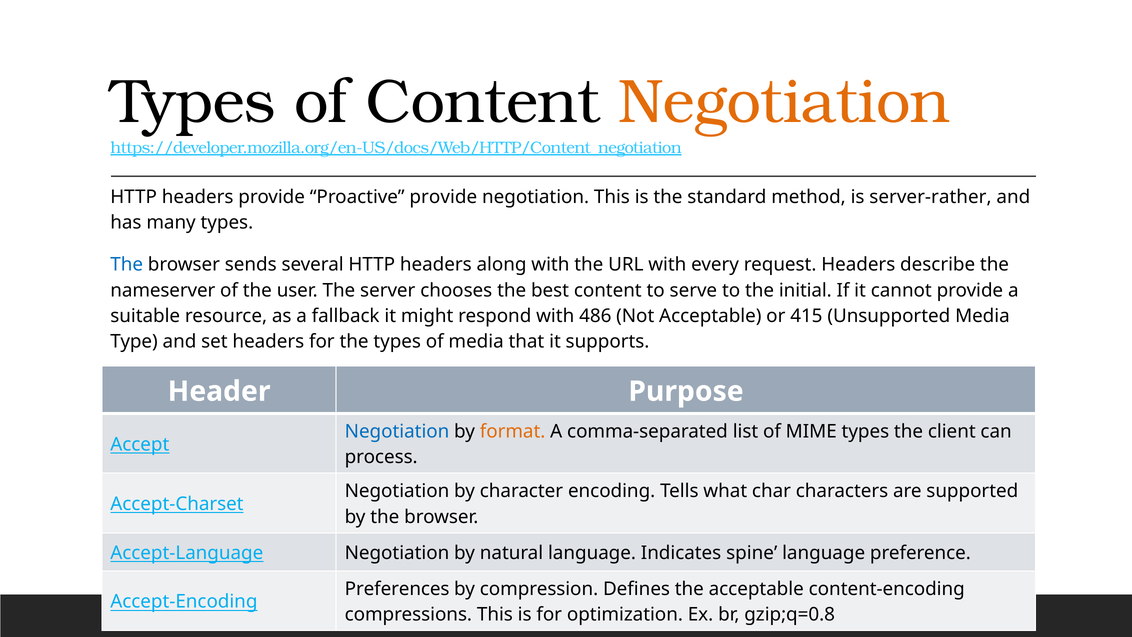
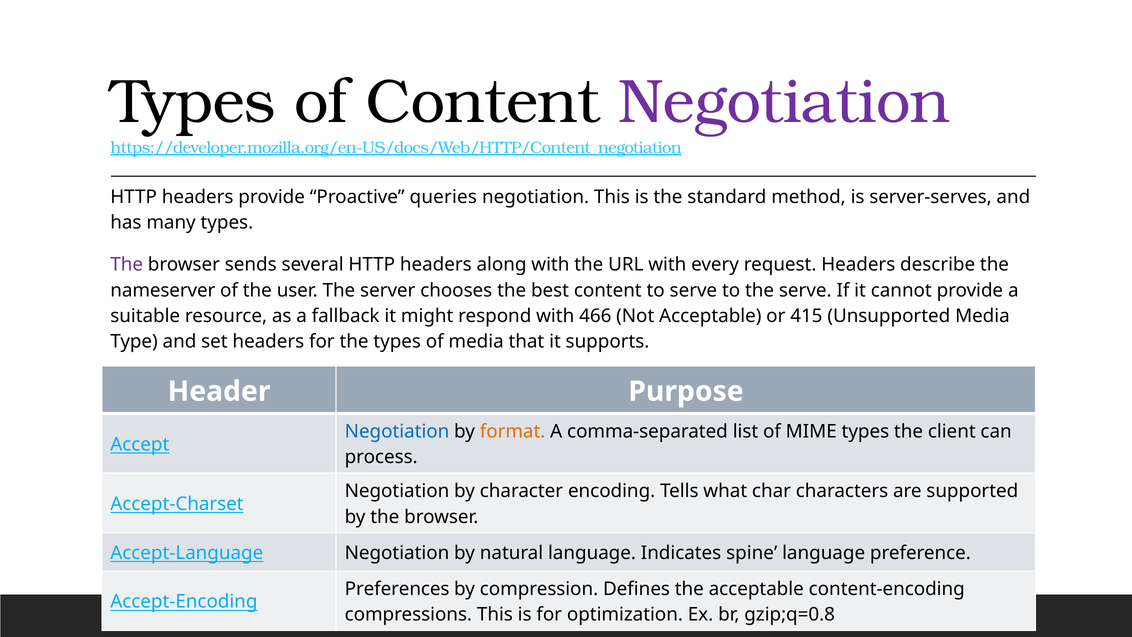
Negotiation colour: orange -> purple (784, 102)
Proactive provide: provide -> queries (443, 197)
server-rather: server-rather -> server-serves (931, 197)
The colour: blue -> purple (127, 265)
the initial: initial -> serve (805, 290)
486: 486 -> 466 (595, 316)
